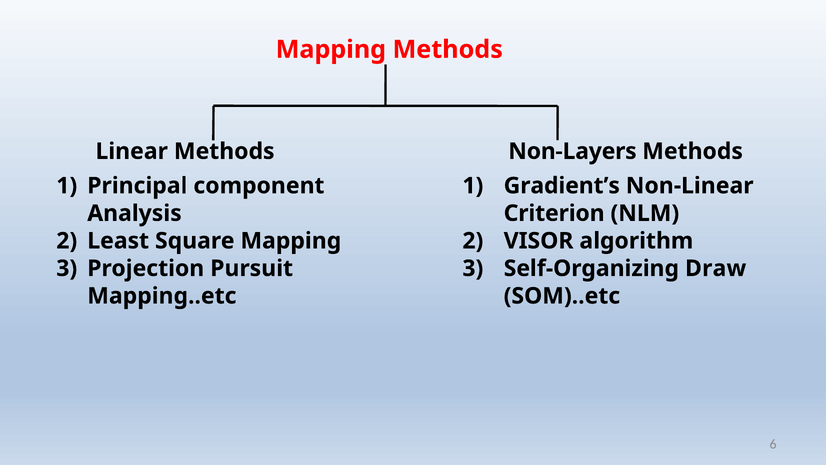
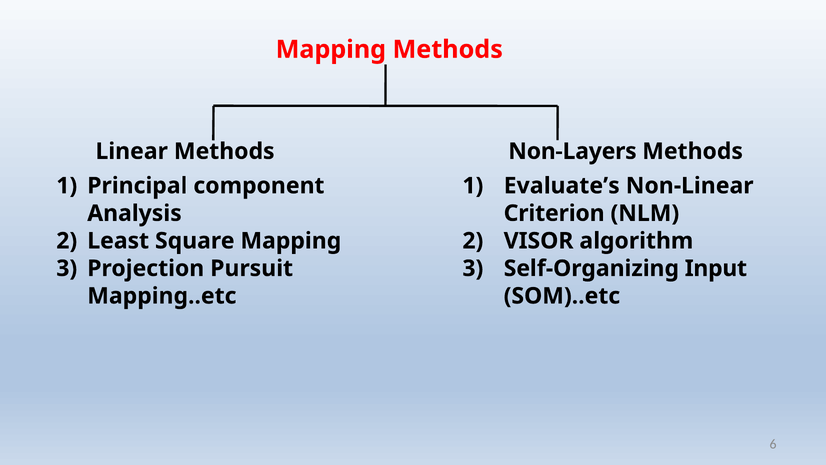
Gradient’s: Gradient’s -> Evaluate’s (562, 186)
Draw: Draw -> Input (716, 268)
